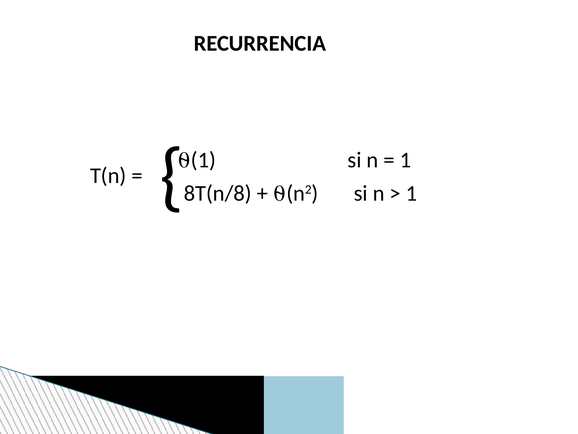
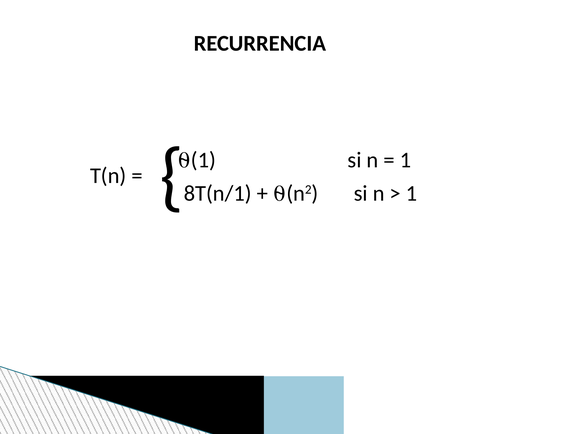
8T(n/8: 8T(n/8 -> 8T(n/1 (218, 193)
